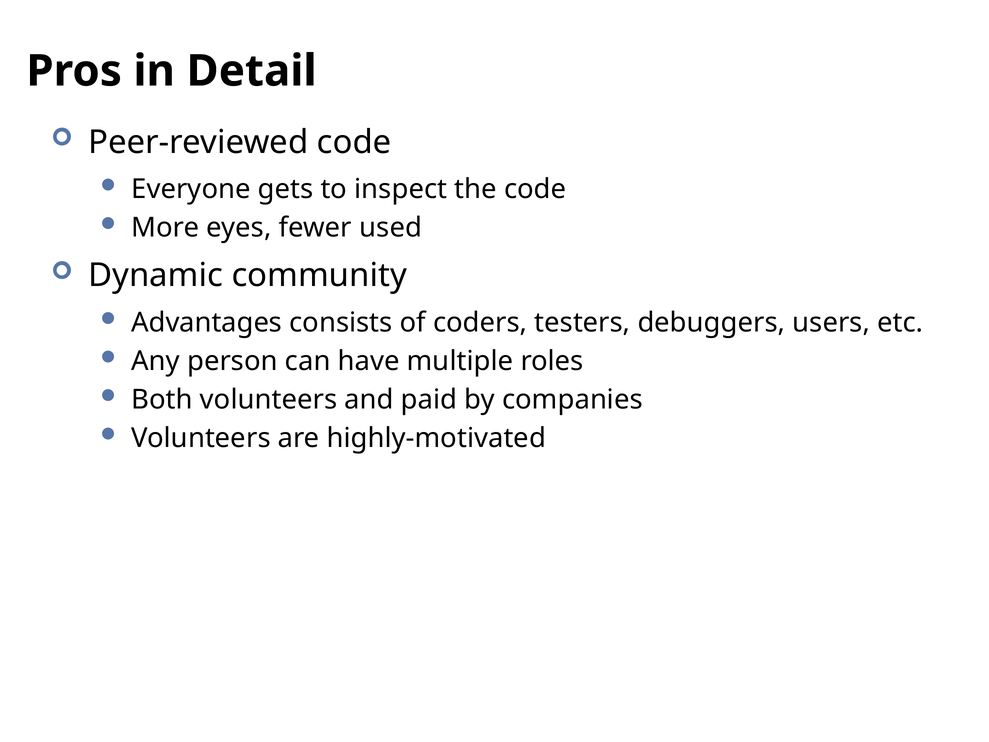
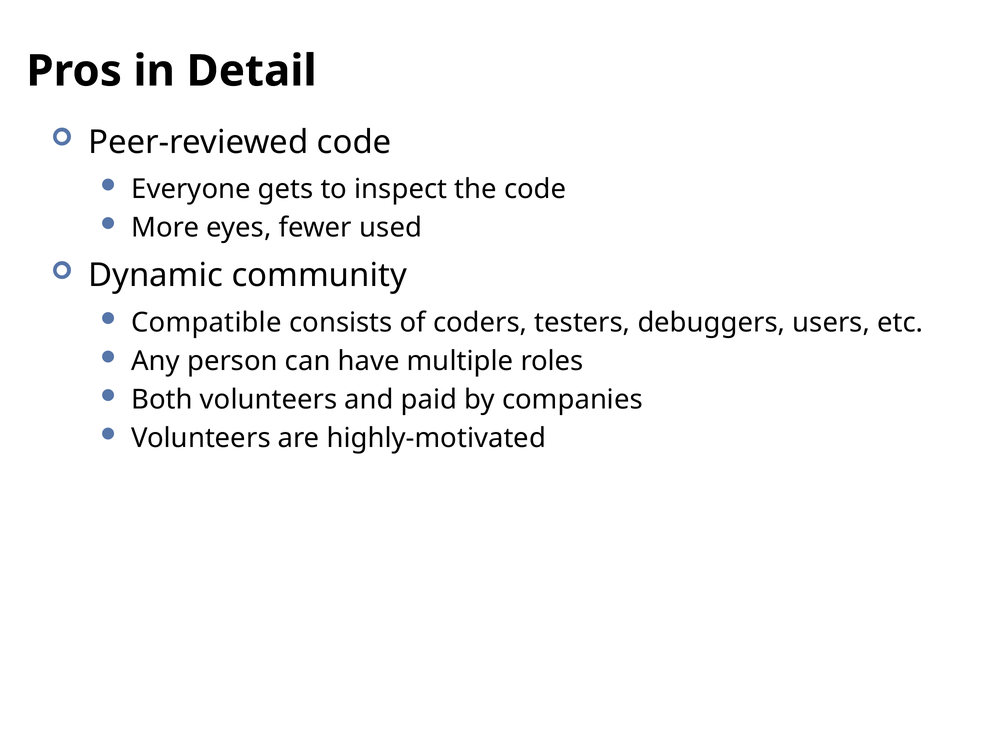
Advantages: Advantages -> Compatible (207, 322)
